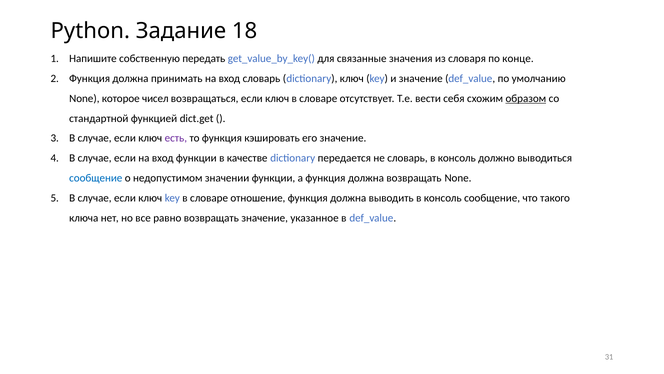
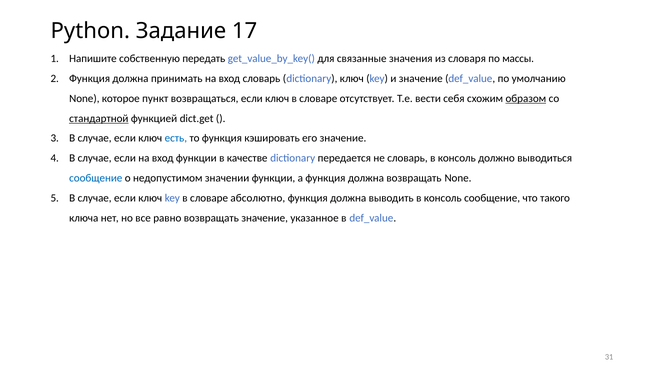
18: 18 -> 17 (245, 31)
конце: конце -> массы (518, 59)
чисел: чисел -> пункт (155, 98)
стандартной underline: none -> present (99, 118)
есть colour: purple -> blue (176, 138)
отношение: отношение -> абсолютно (258, 198)
